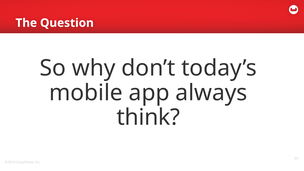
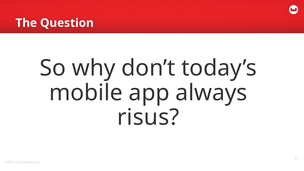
think: think -> risus (148, 117)
